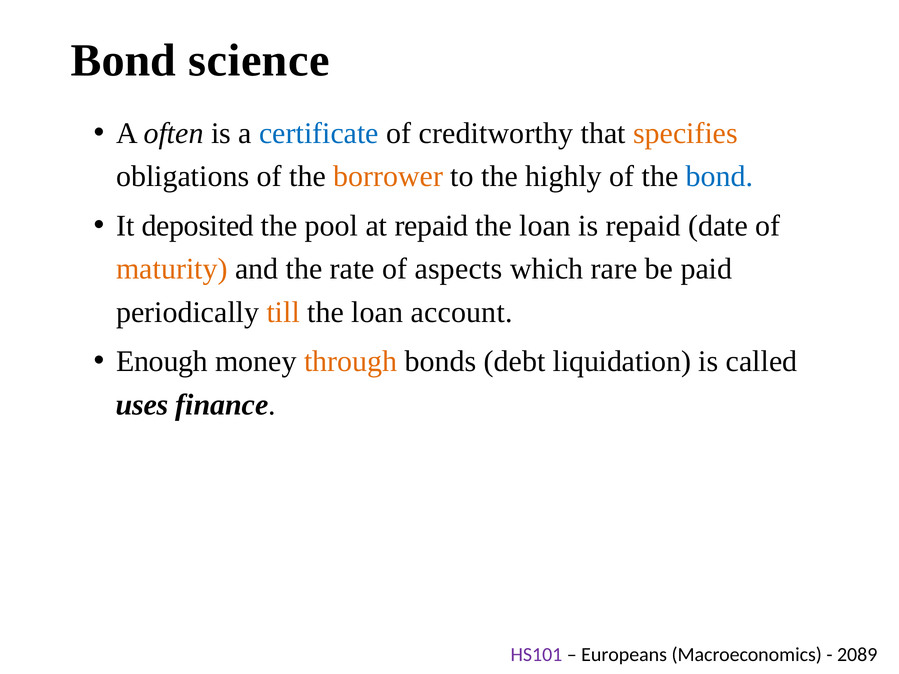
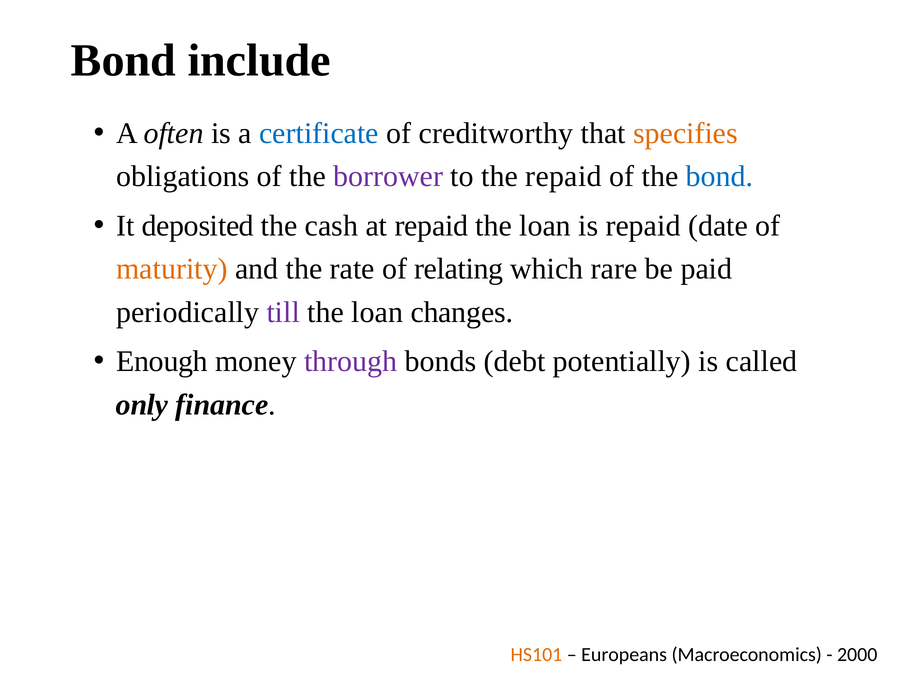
science: science -> include (259, 61)
borrower colour: orange -> purple (388, 177)
the highly: highly -> repaid (563, 177)
pool: pool -> cash (331, 226)
aspects: aspects -> relating (459, 269)
till colour: orange -> purple (283, 312)
account: account -> changes (462, 312)
through colour: orange -> purple (351, 362)
liquidation: liquidation -> potentially (622, 362)
uses: uses -> only (142, 405)
HS101 colour: purple -> orange (536, 655)
2089: 2089 -> 2000 (857, 655)
